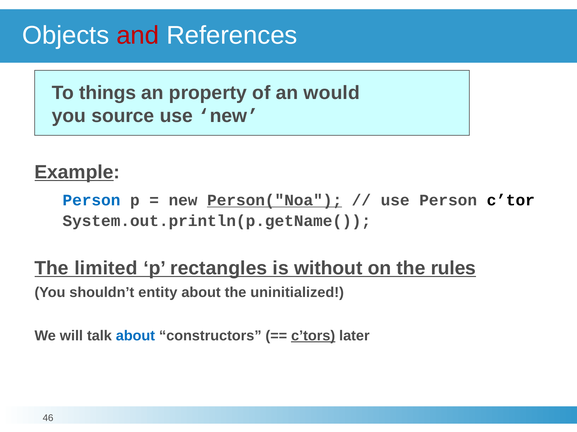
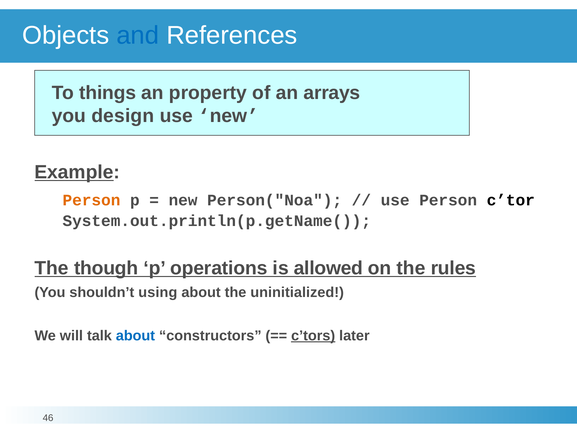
and colour: red -> blue (138, 35)
would: would -> arrays (332, 93)
source: source -> design (123, 116)
Person colour: blue -> orange (91, 200)
Person("Noa underline: present -> none (275, 200)
limited: limited -> though (106, 269)
rectangles: rectangles -> operations (219, 269)
without: without -> allowed (328, 269)
entity: entity -> using (158, 293)
